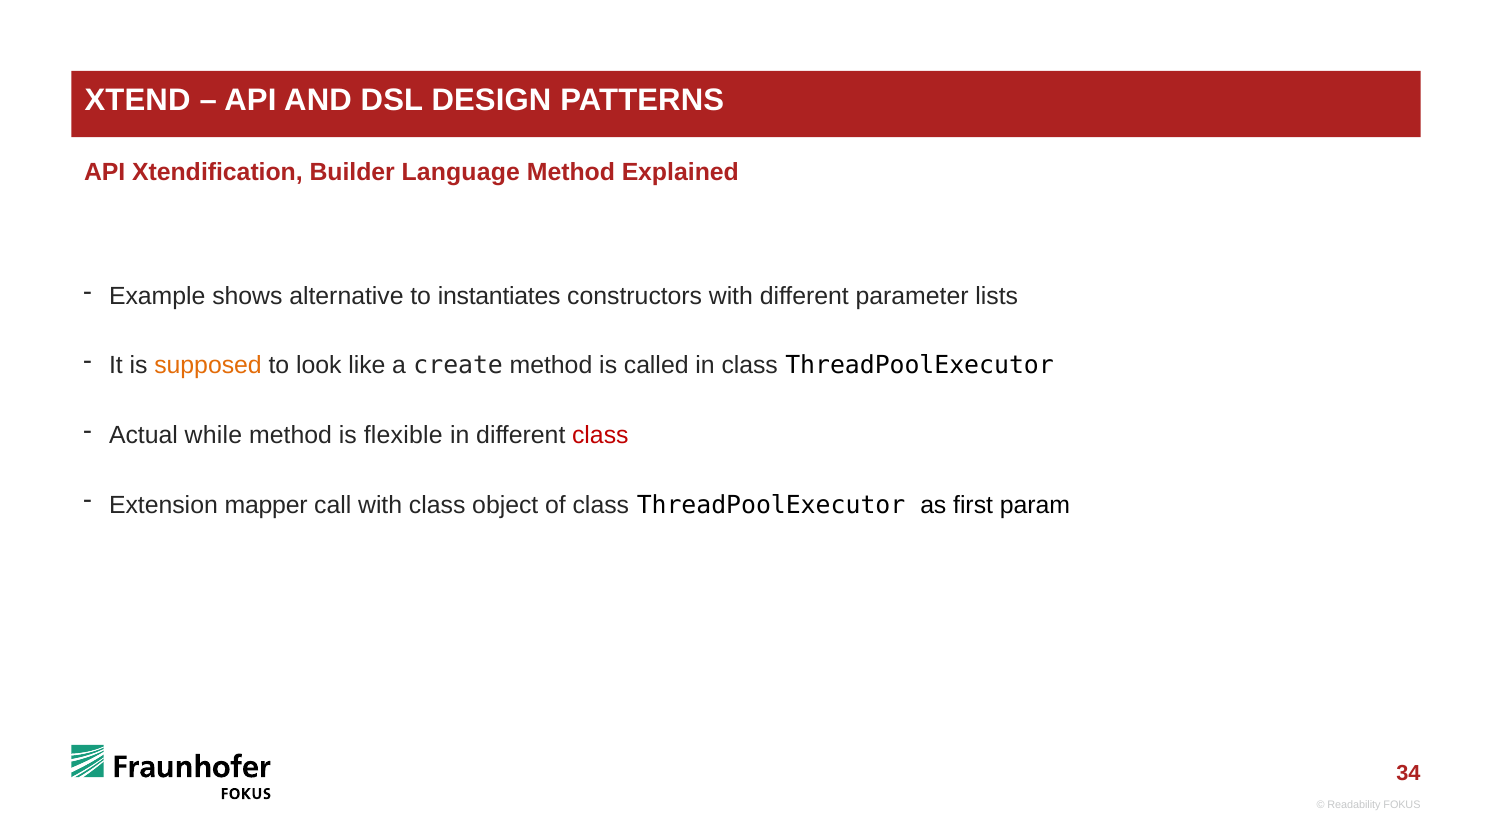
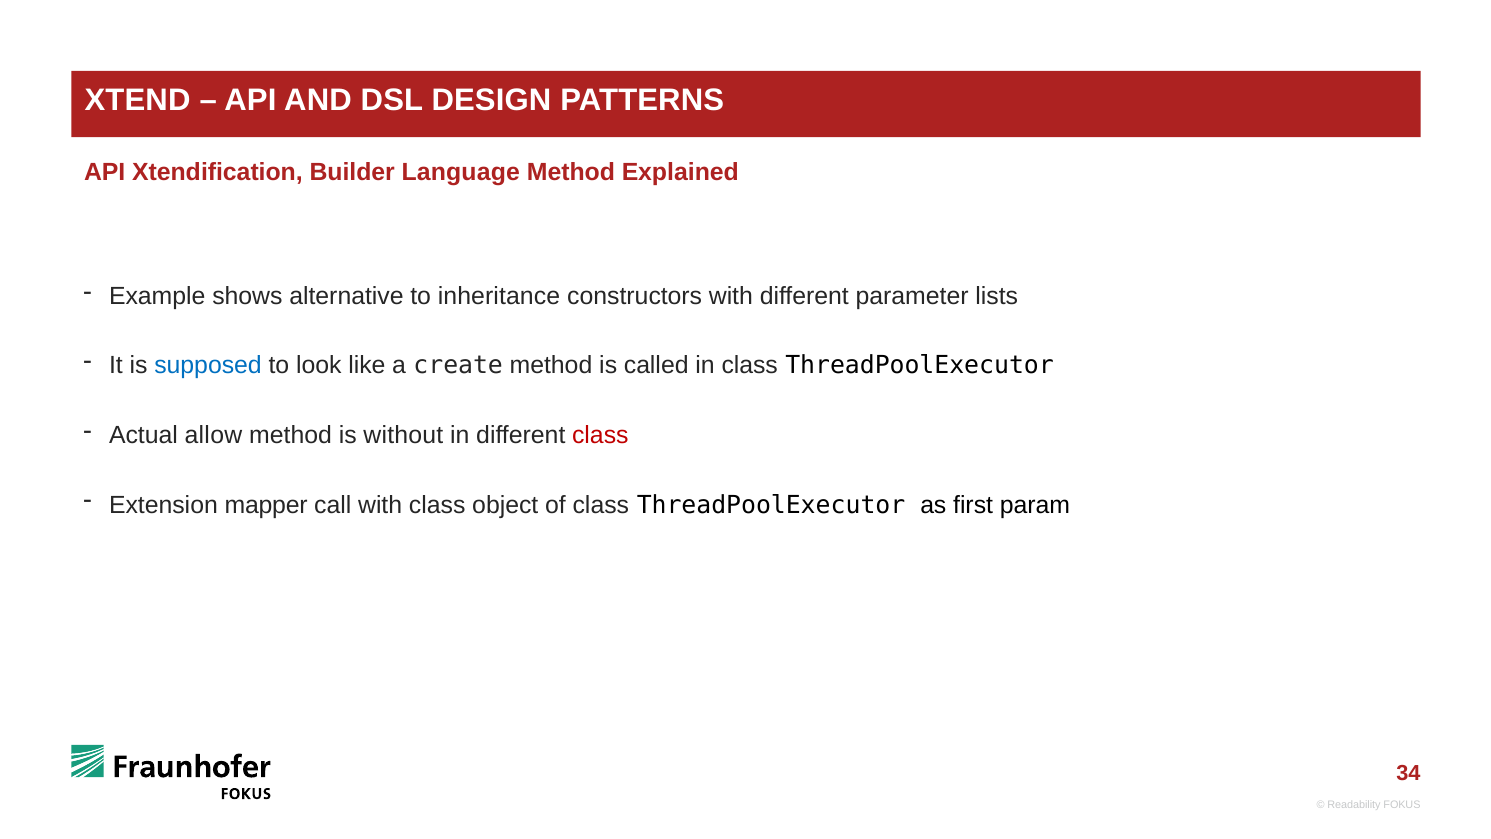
instantiates: instantiates -> inheritance (499, 296)
supposed colour: orange -> blue (208, 366)
while: while -> allow (213, 435)
flexible: flexible -> without (403, 435)
